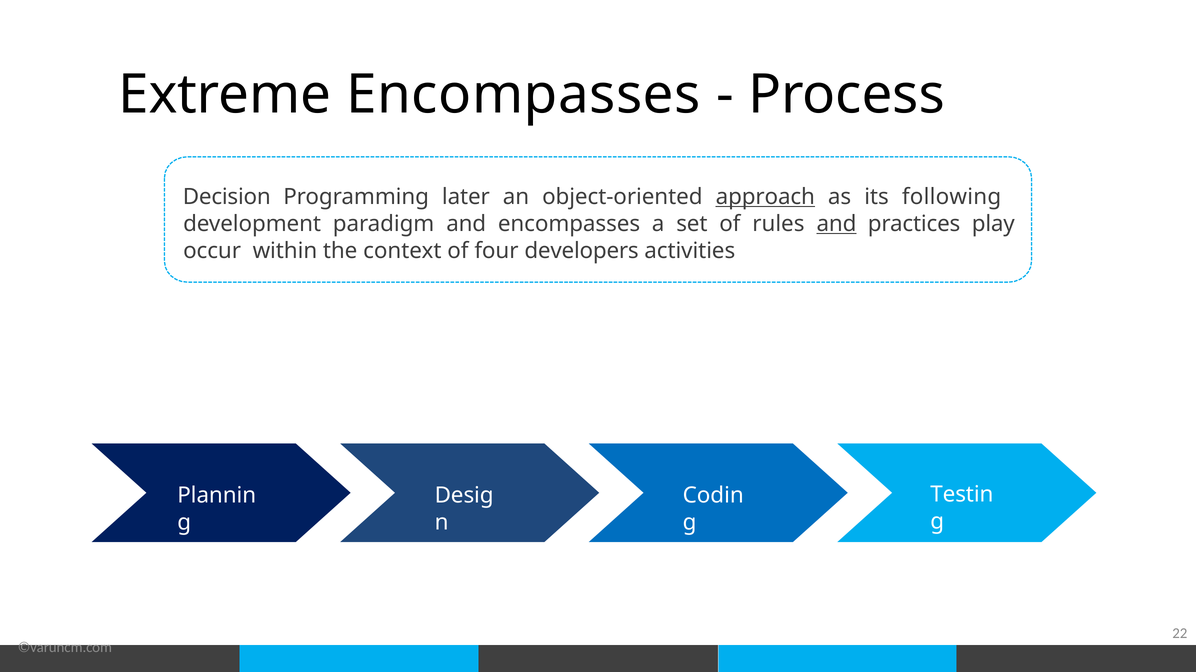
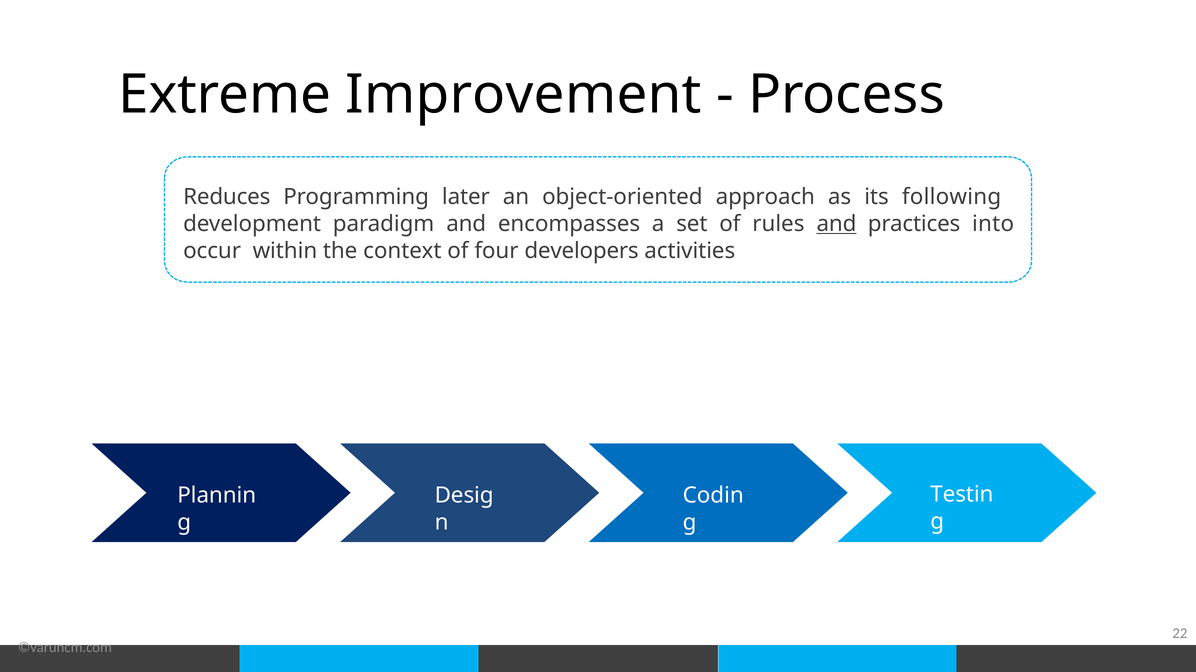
Extreme Encompasses: Encompasses -> Improvement (524, 95)
Decision: Decision -> Reduces (227, 197)
approach underline: present -> none (765, 197)
play: play -> into (993, 224)
